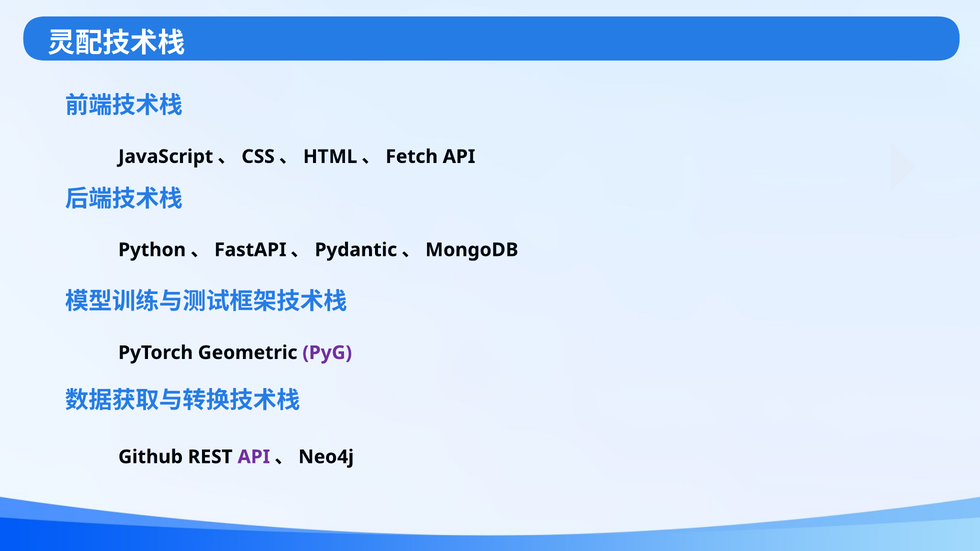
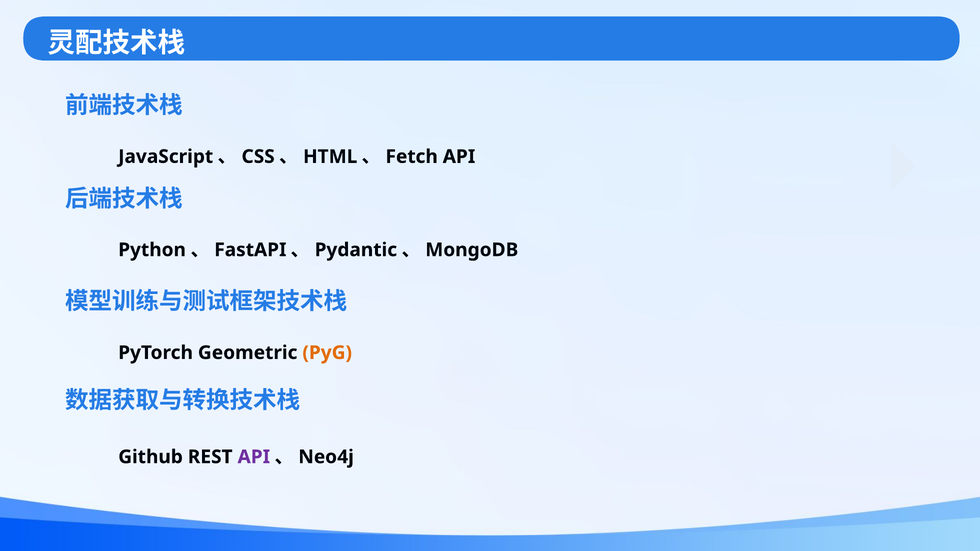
PyG colour: purple -> orange (327, 353)
